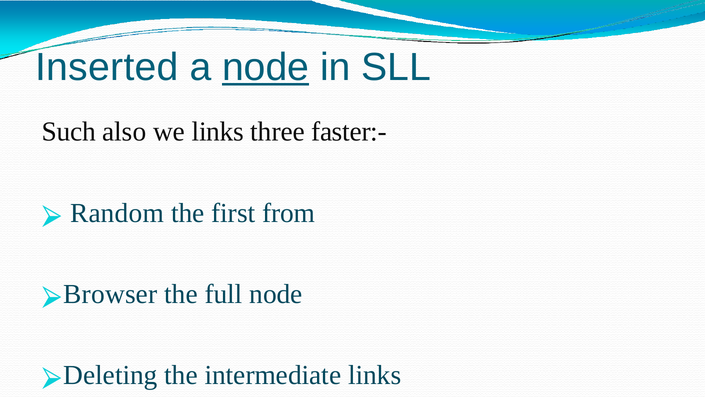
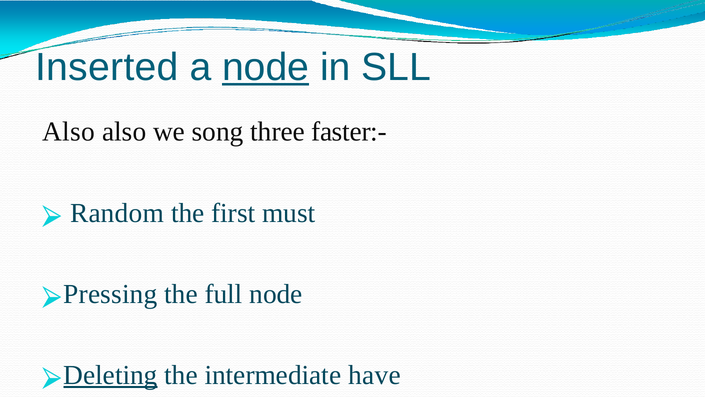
Such: Such -> Also (69, 132)
we links: links -> song (218, 132)
from: from -> must (289, 213)
Browser: Browser -> Pressing (110, 294)
Deleting underline: none -> present (111, 375)
intermediate links: links -> have (374, 375)
